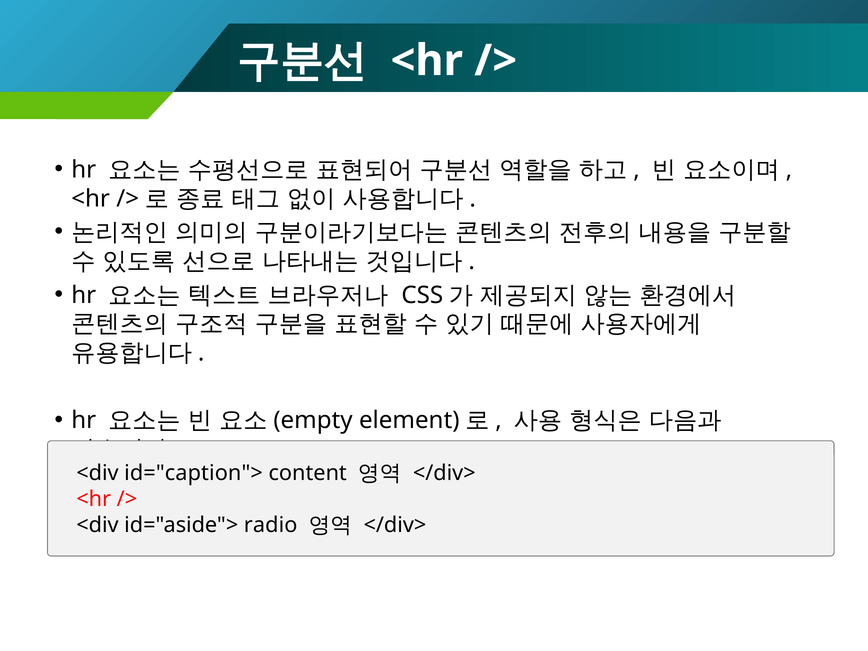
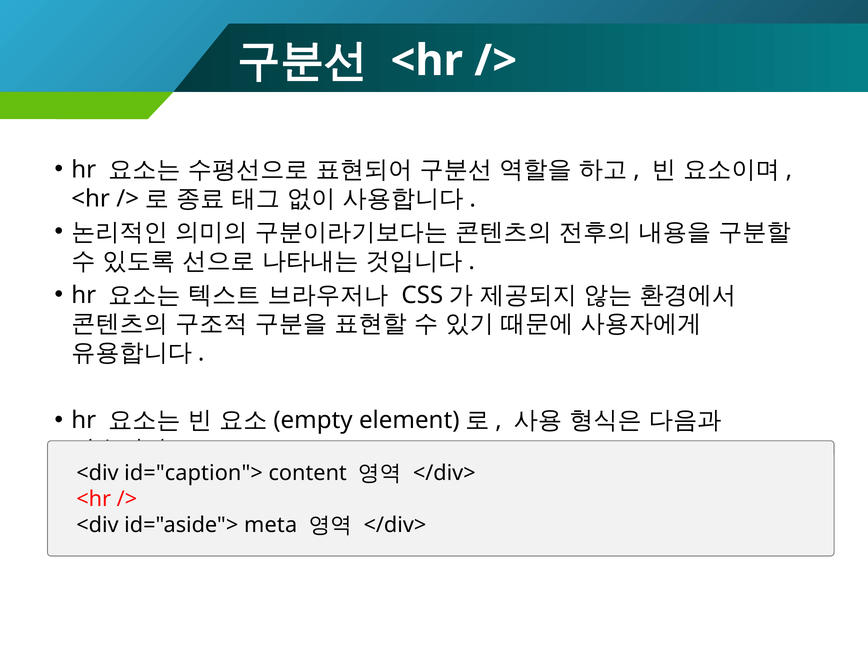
radio: radio -> meta (271, 525)
